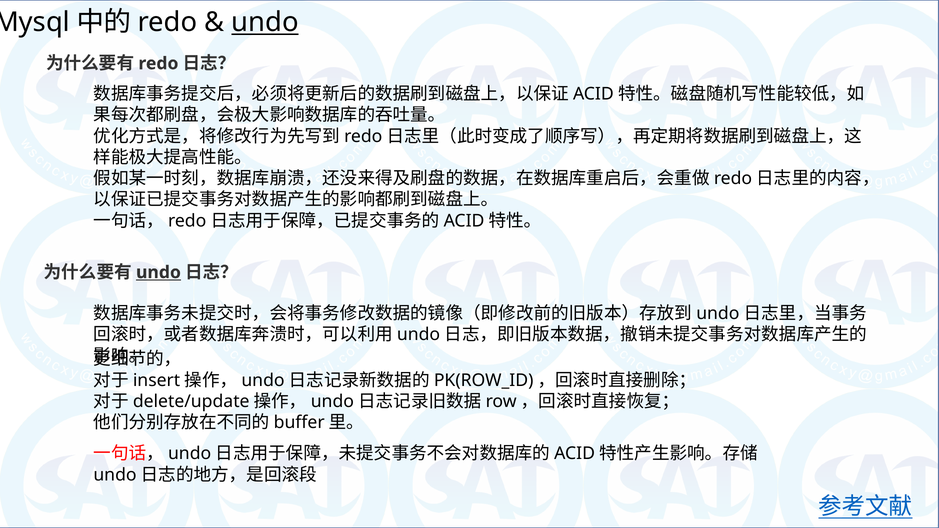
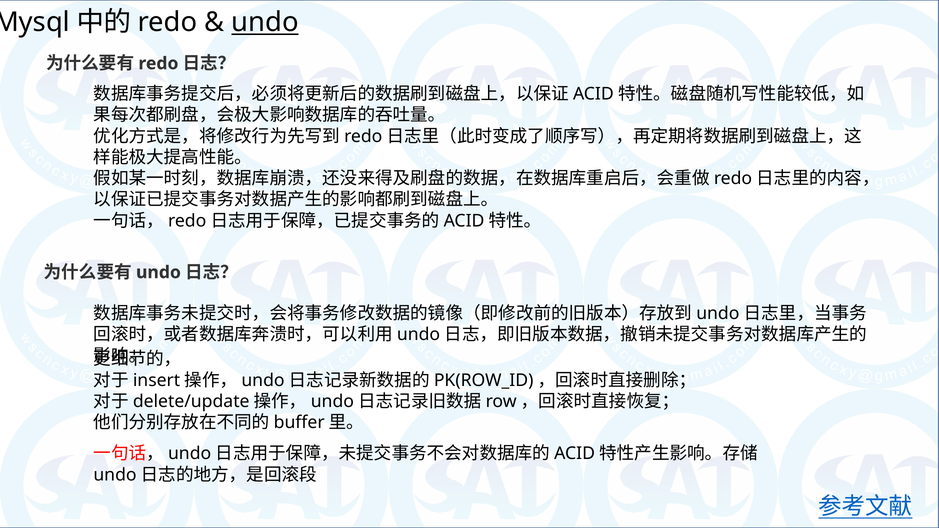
undo underline: present -> none (158, 272)
